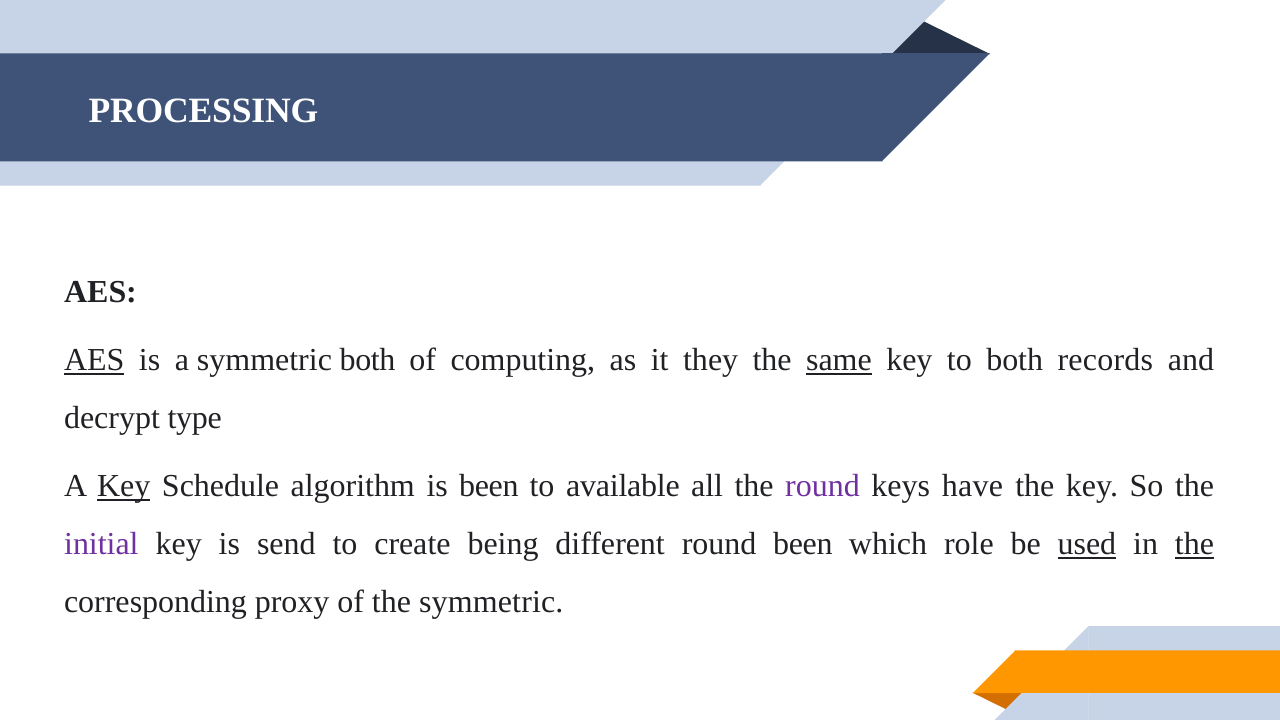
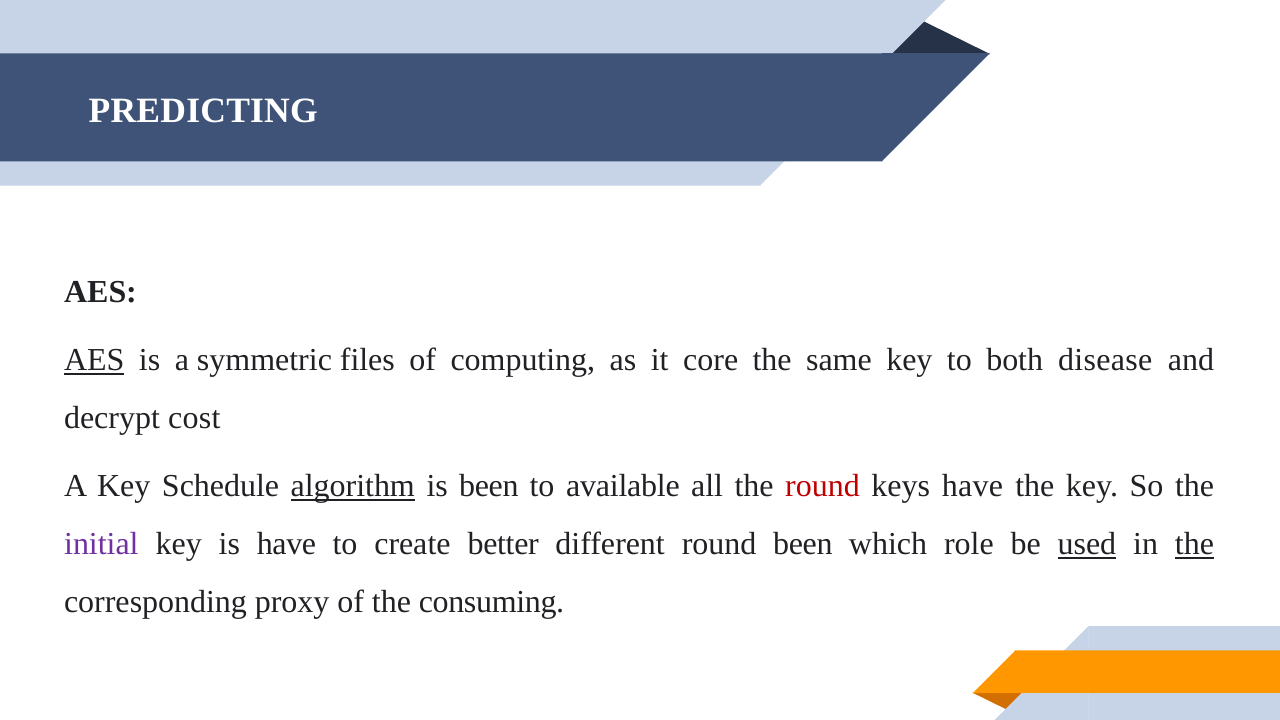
PROCESSING: PROCESSING -> PREDICTING (203, 111)
symmetric both: both -> files (367, 360)
they: they -> core (711, 360)
same underline: present -> none (839, 360)
records: records -> disease (1105, 360)
type: type -> cost (194, 418)
Key underline: present -> none (124, 486)
algorithm underline: none -> present (353, 486)
round colour: purple -> red (822, 486)
is send: send -> have (286, 544)
being: being -> better (503, 544)
the symmetric: symmetric -> consuming (492, 602)
